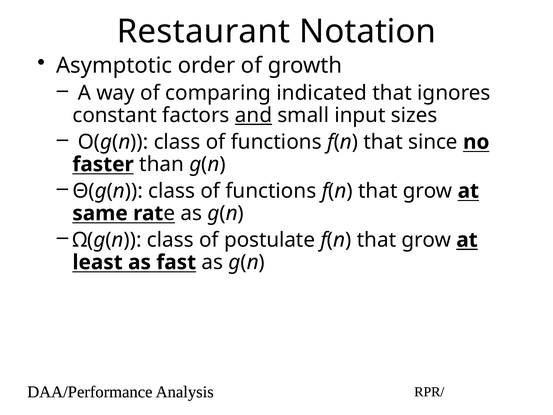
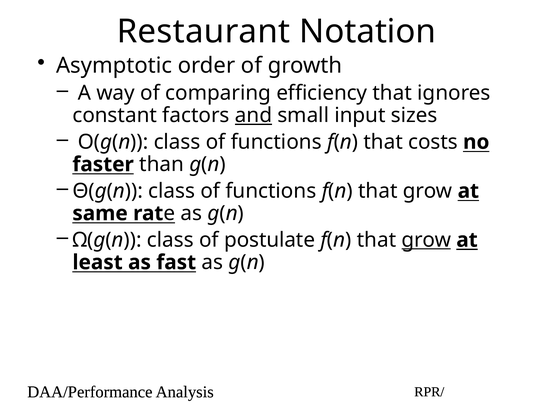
indicated: indicated -> efficiency (322, 93)
since: since -> costs (433, 142)
grow underline: none -> present (426, 240)
